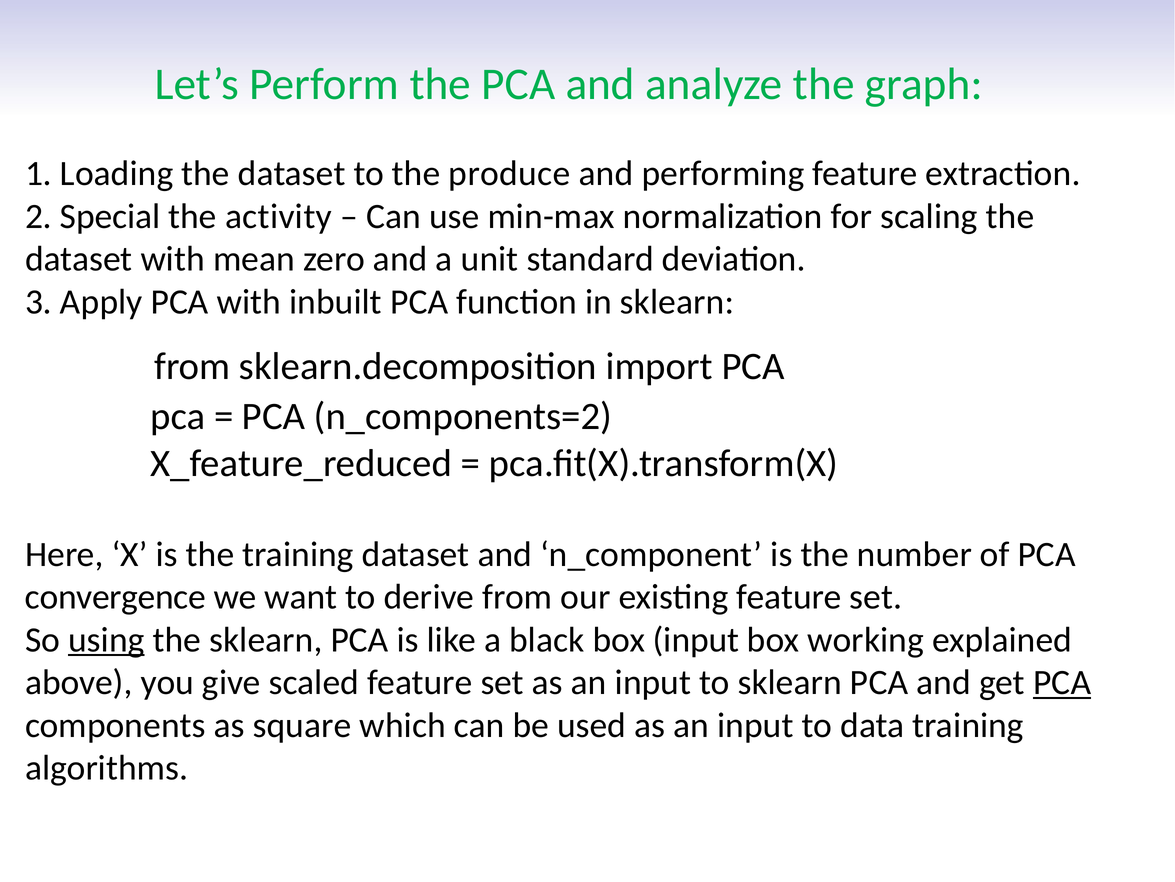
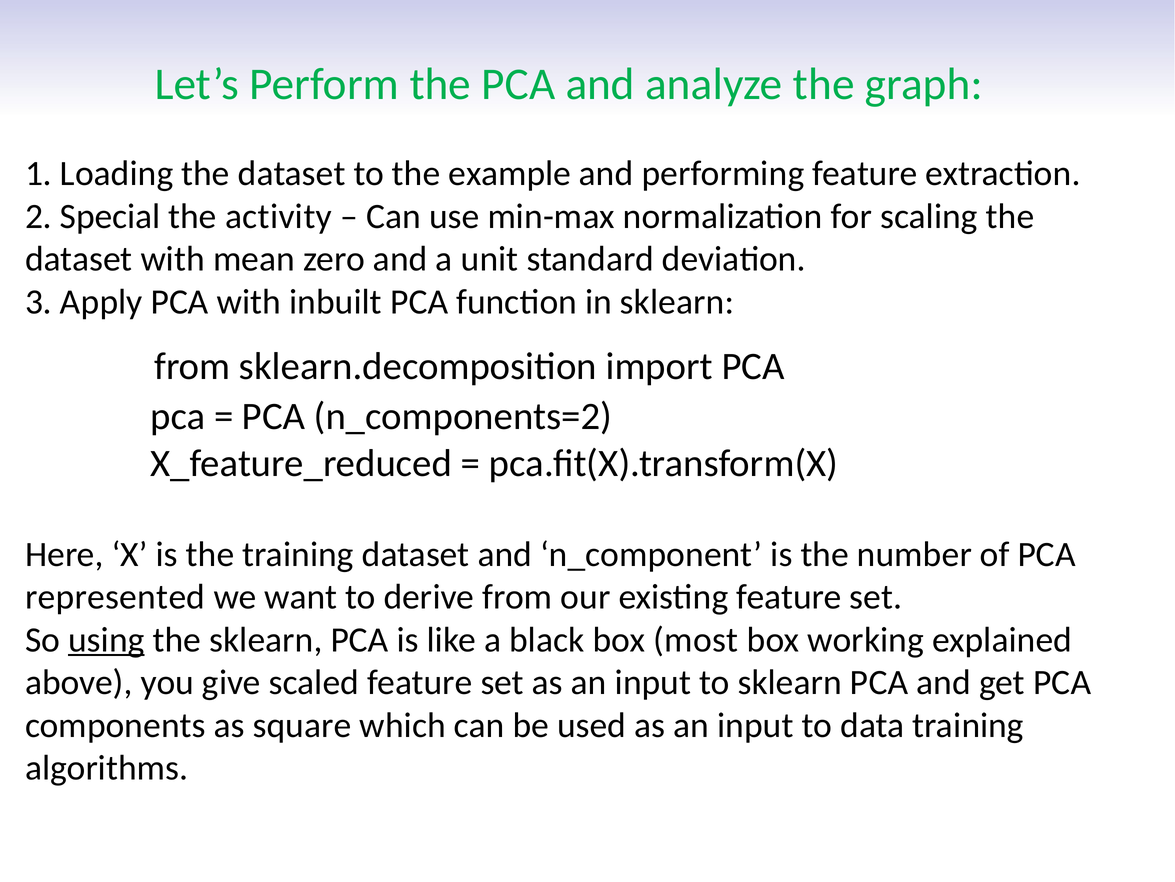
produce: produce -> example (510, 174)
convergence: convergence -> represented (115, 597)
box input: input -> most (696, 640)
PCA underline: present -> none (1062, 683)
